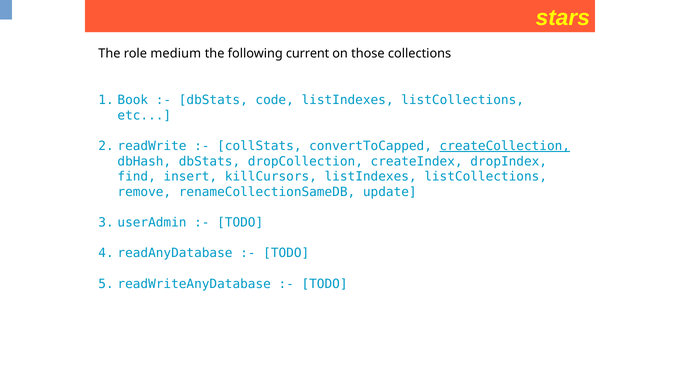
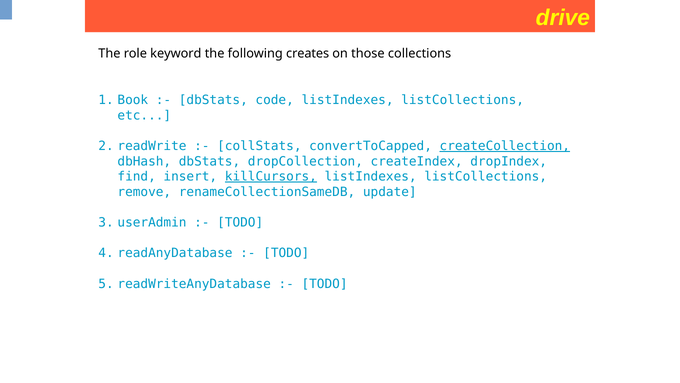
stars: stars -> drive (563, 18)
medium: medium -> keyword (176, 54)
current: current -> creates (308, 54)
killCursors underline: none -> present (271, 176)
